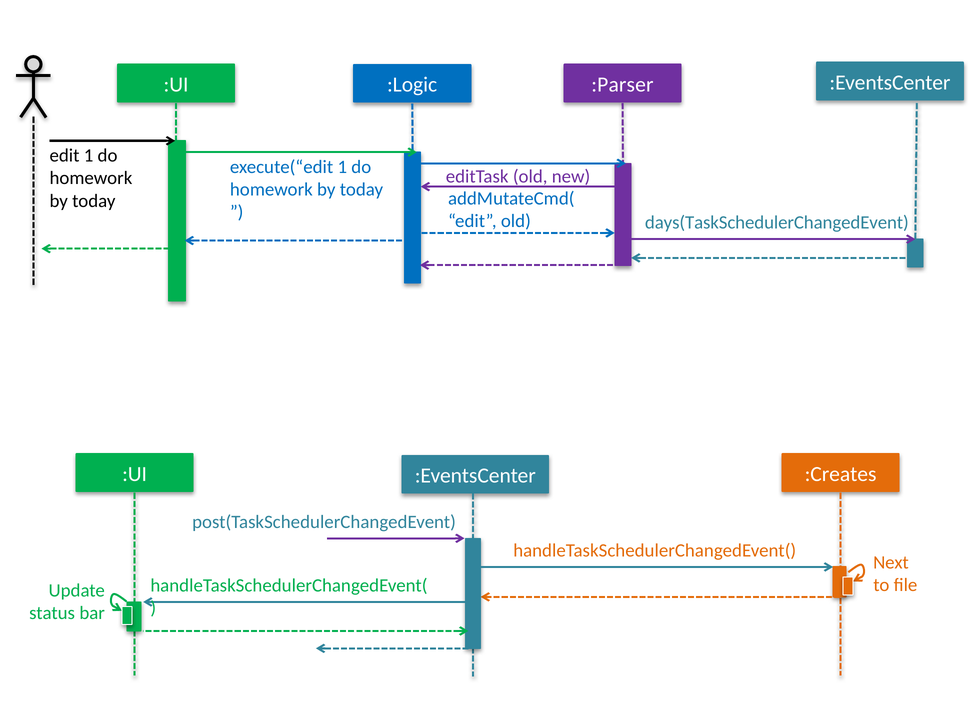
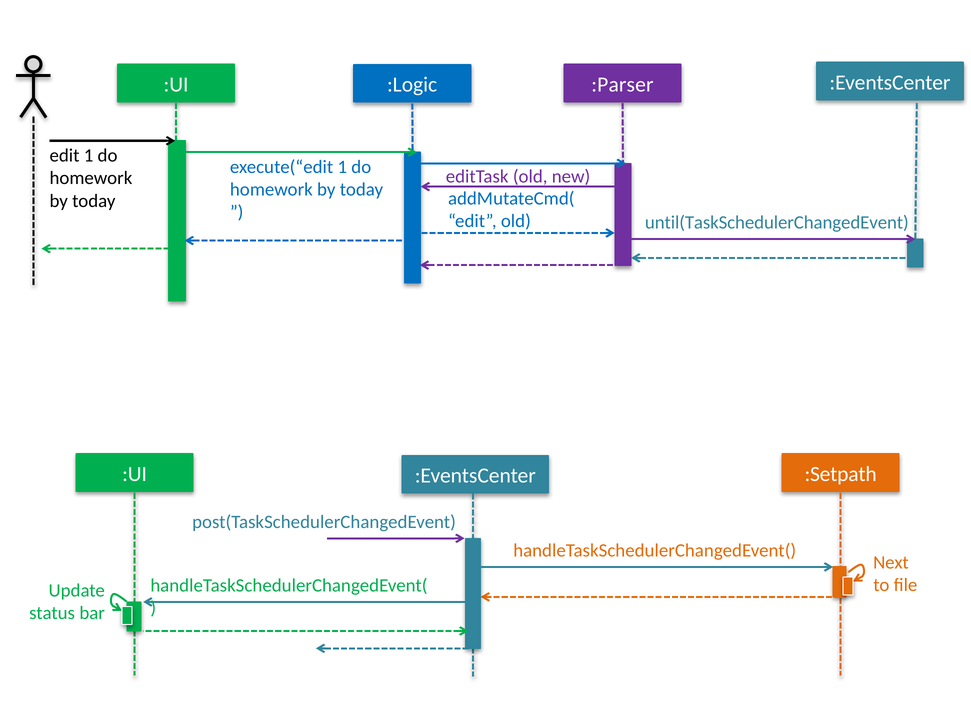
days(TaskSchedulerChangedEvent: days(TaskSchedulerChangedEvent -> until(TaskSchedulerChangedEvent (777, 223)
:Creates: :Creates -> :Setpath (841, 474)
